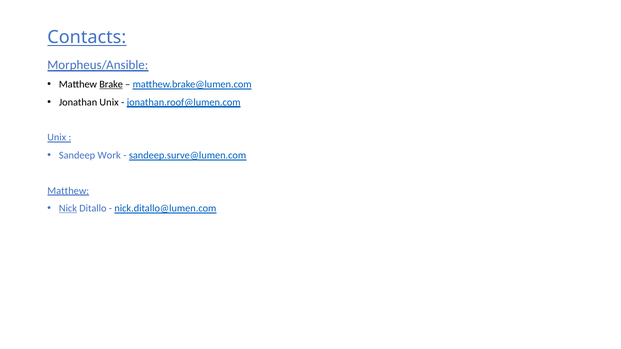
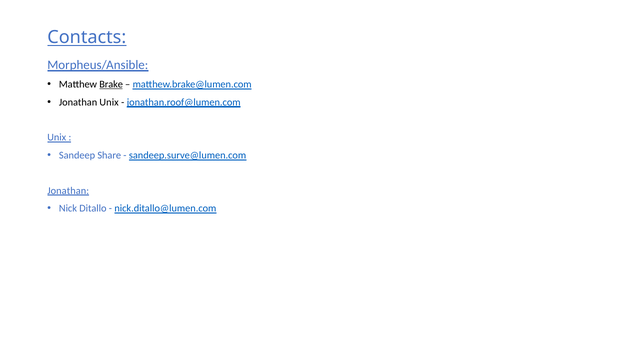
Work: Work -> Share (109, 155)
Matthew: Matthew -> Jonathan (68, 191)
Nick underline: present -> none (68, 209)
